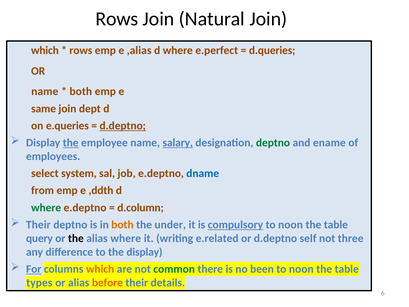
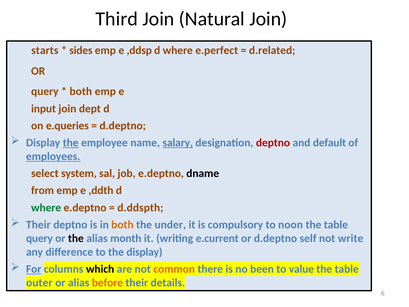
Rows: Rows -> Third (117, 19)
which: which -> starts (45, 51)
rows: rows -> sides (81, 51)
,alias: ,alias -> ,ddsp (139, 51)
d.queries: d.queries -> d.related (272, 51)
name: name -> query (45, 91)
same: same -> input (44, 109)
d.deptno underline: present -> none (123, 126)
deptno colour: green -> red (273, 143)
ename: ename -> default (329, 143)
employees underline: none -> present (53, 156)
dname colour: blue -> black (203, 173)
d.column: d.column -> d.ddspth (140, 207)
compulsory underline: present -> none (235, 224)
alias where: where -> month (126, 238)
e.related: e.related -> e.current (217, 238)
three: three -> write (351, 238)
which colour: orange -> black (100, 269)
common colour: green -> orange (174, 269)
noon: noon -> value (301, 269)
types: types -> outer (39, 282)
